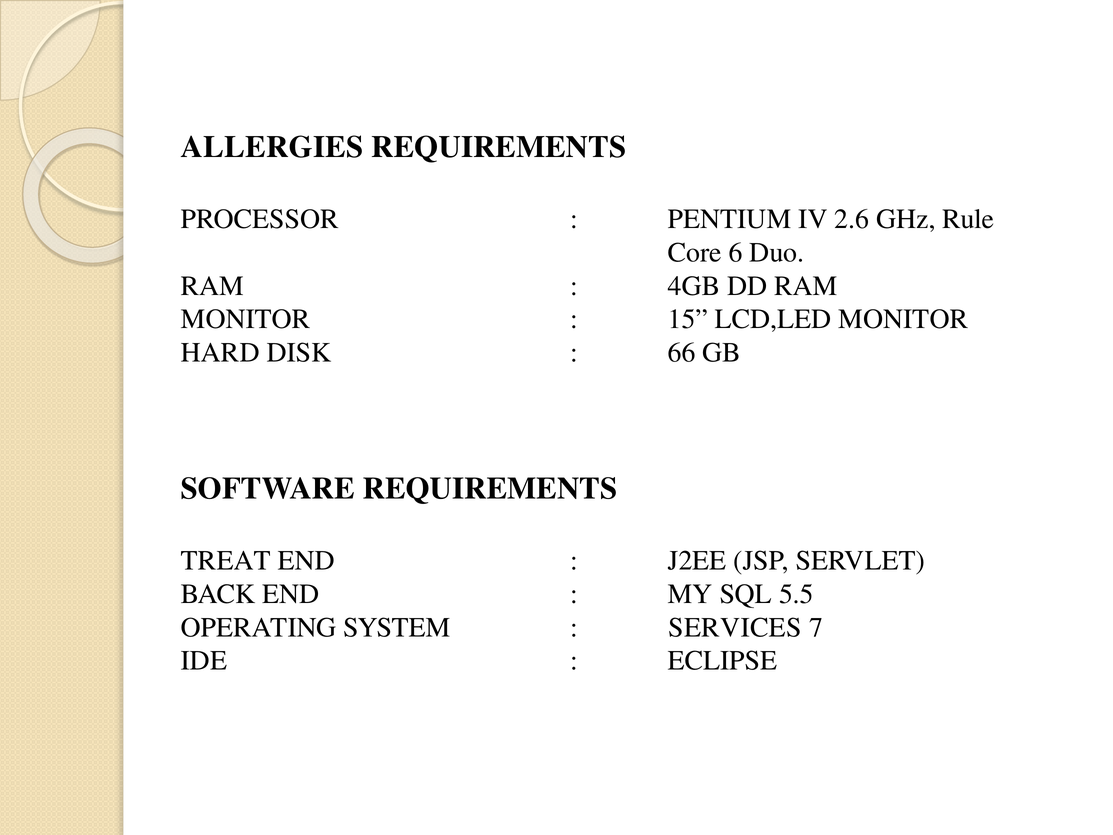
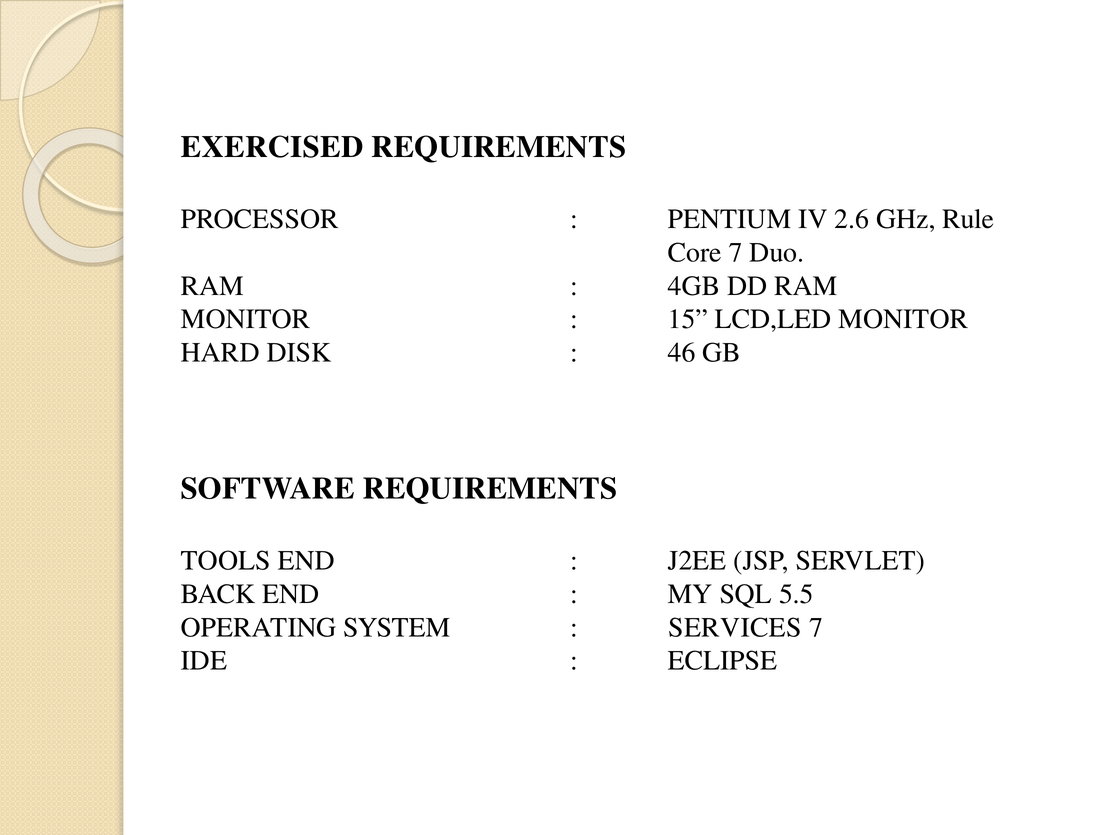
ALLERGIES: ALLERGIES -> EXERCISED (272, 147)
Core 6: 6 -> 7 (736, 252)
66: 66 -> 46 (682, 353)
TREAT: TREAT -> TOOLS (226, 560)
